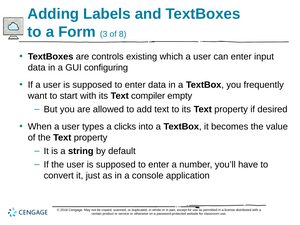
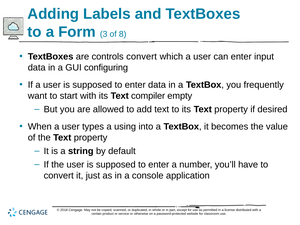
controls existing: existing -> convert (142, 57)
clicks: clicks -> using (125, 127)
